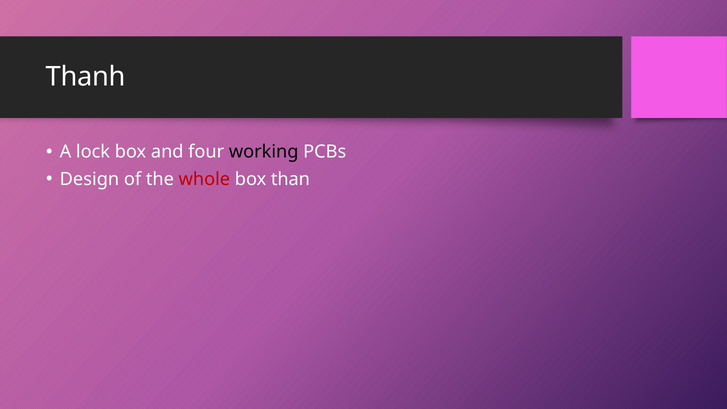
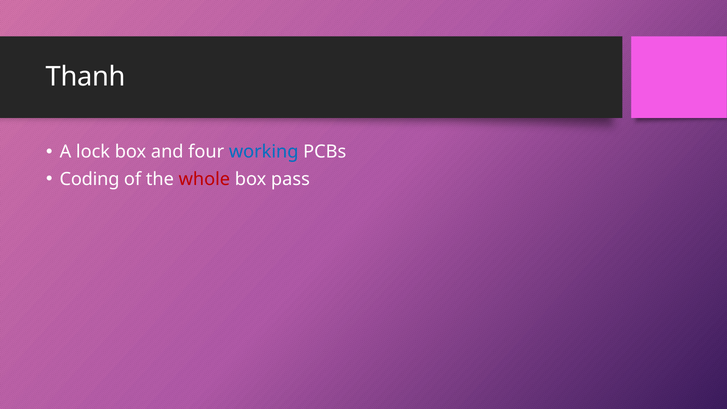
working colour: black -> blue (264, 152)
Design: Design -> Coding (90, 179)
than: than -> pass (290, 179)
